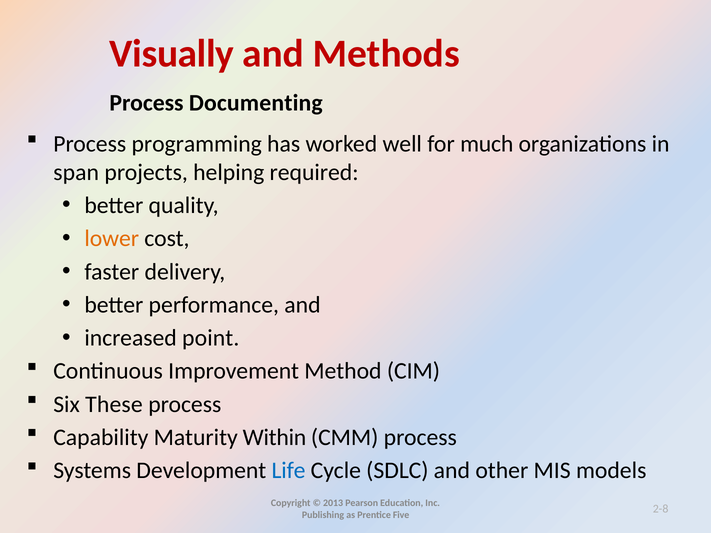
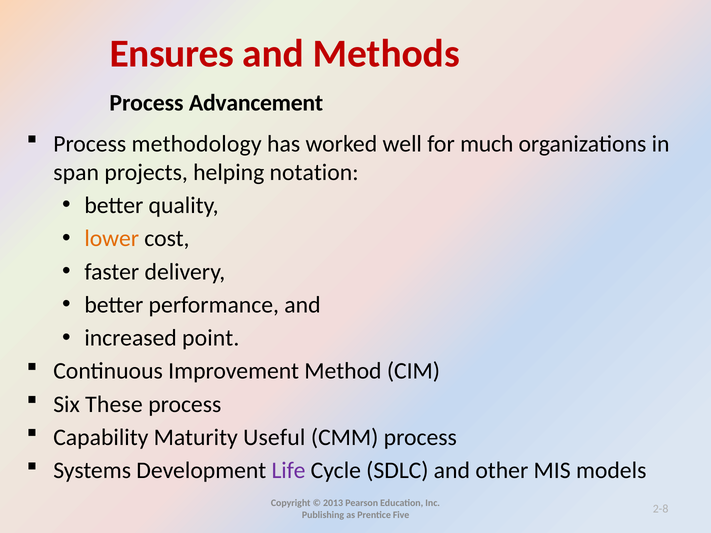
Visually: Visually -> Ensures (172, 54)
Documenting: Documenting -> Advancement (256, 103)
programming: programming -> methodology (197, 144)
required: required -> notation (314, 172)
Within: Within -> Useful (274, 438)
Life colour: blue -> purple (289, 471)
